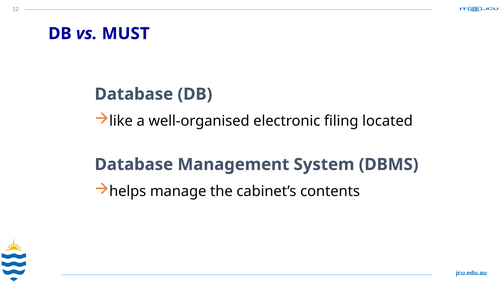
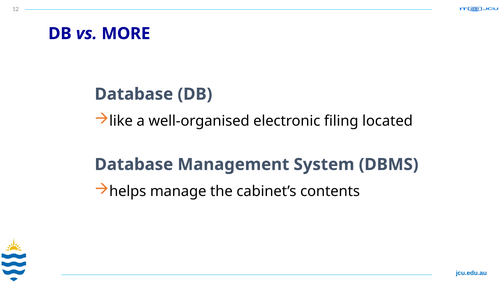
MUST: MUST -> MORE (126, 33)
